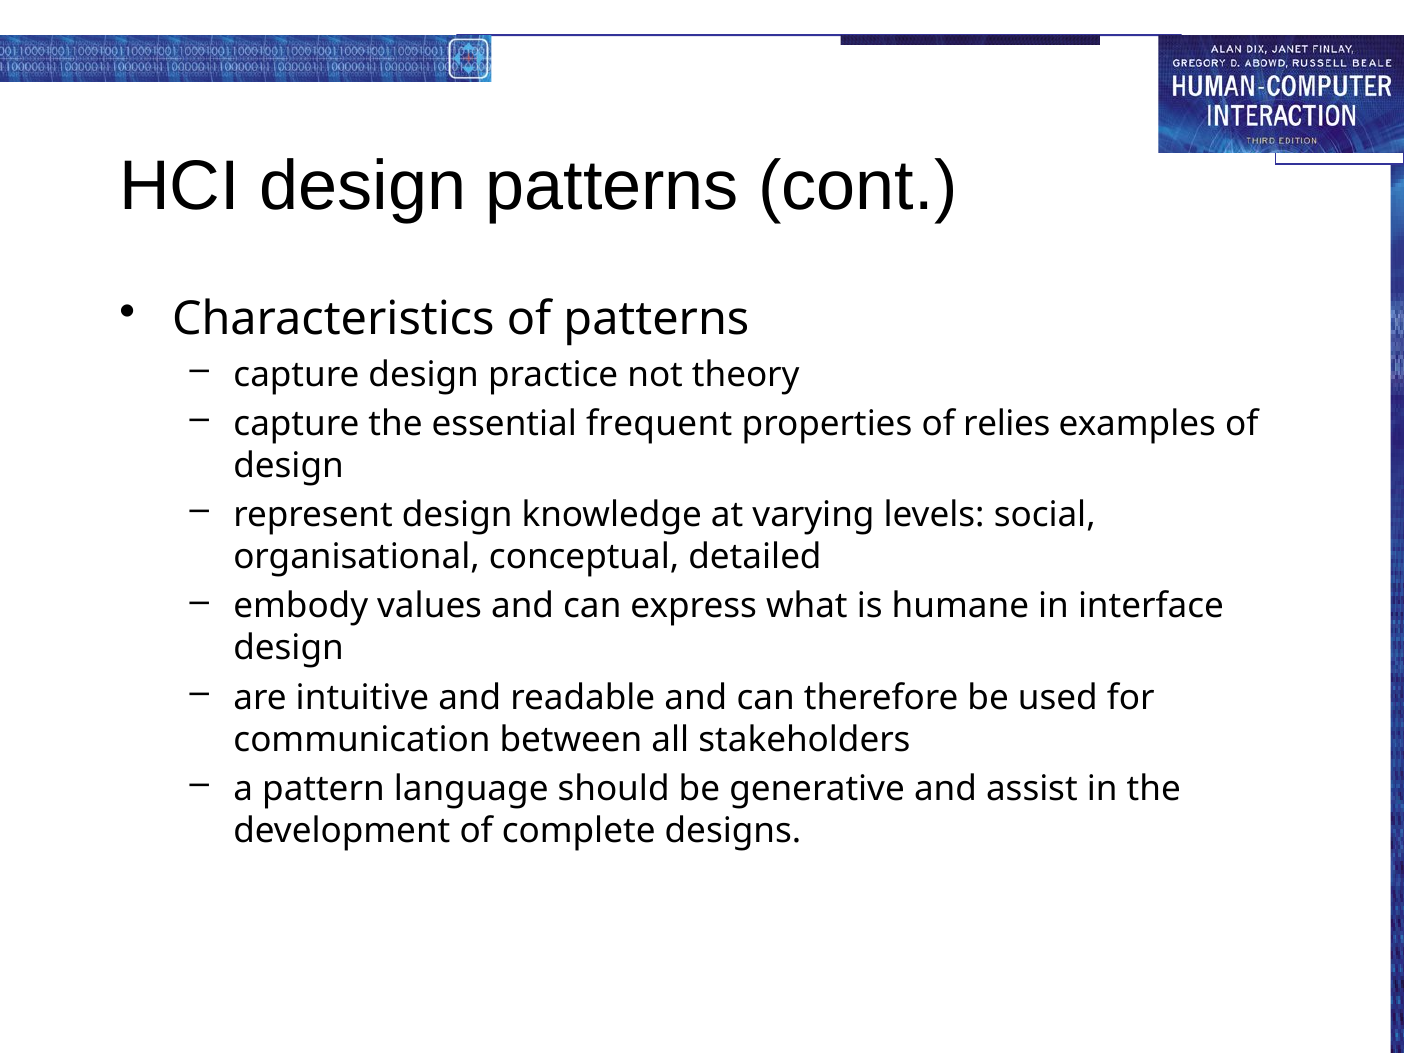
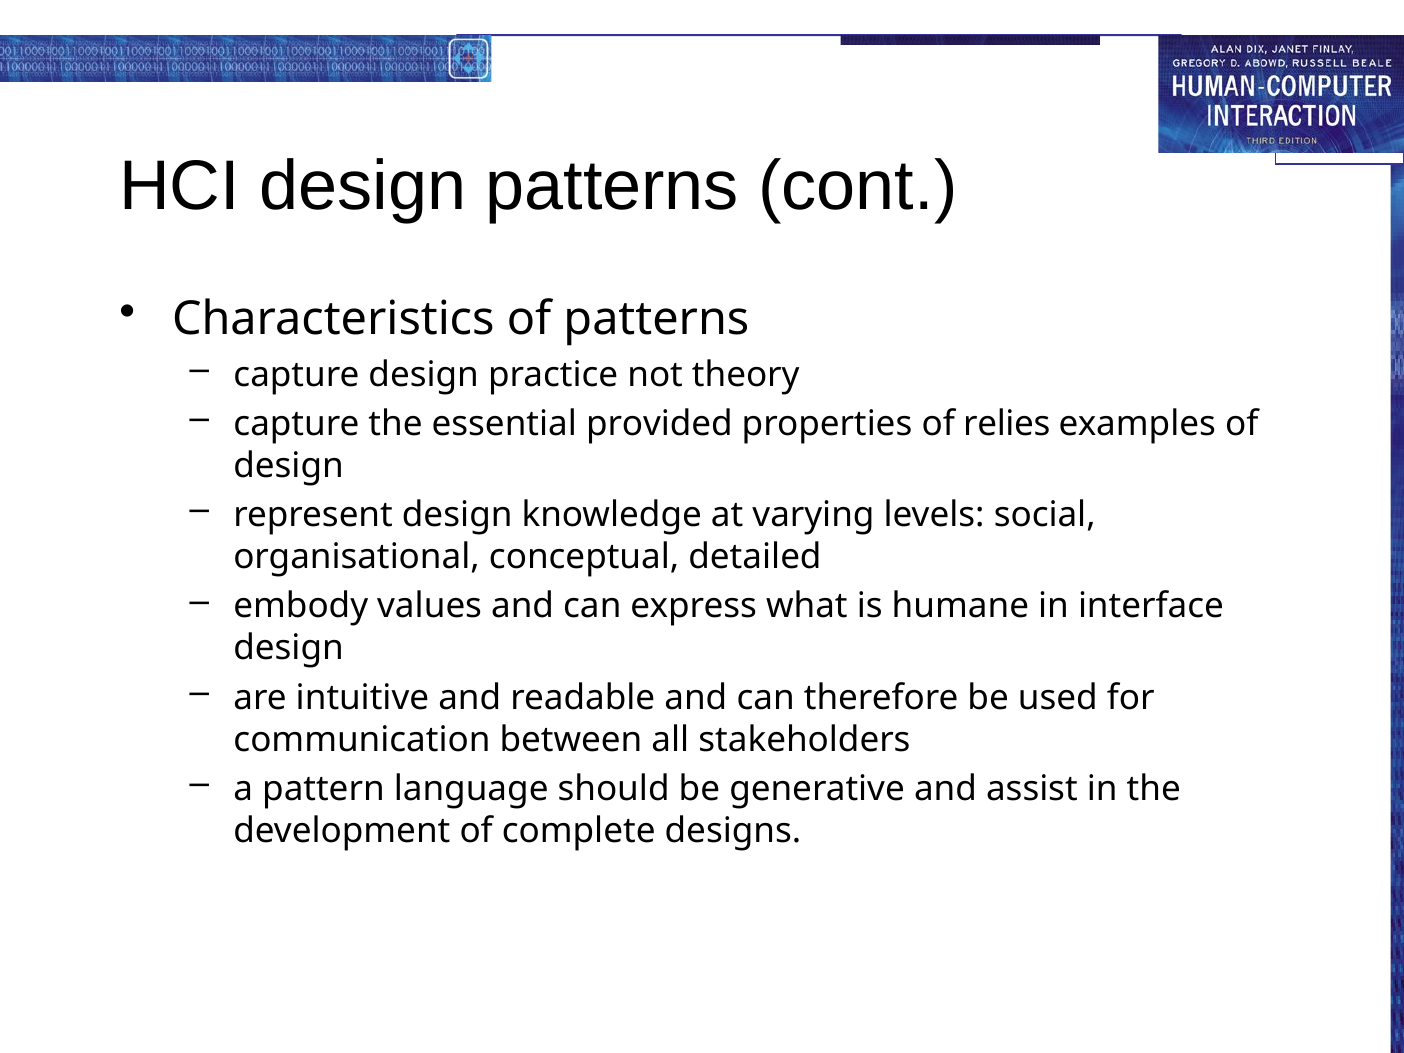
frequent: frequent -> provided (659, 424)
